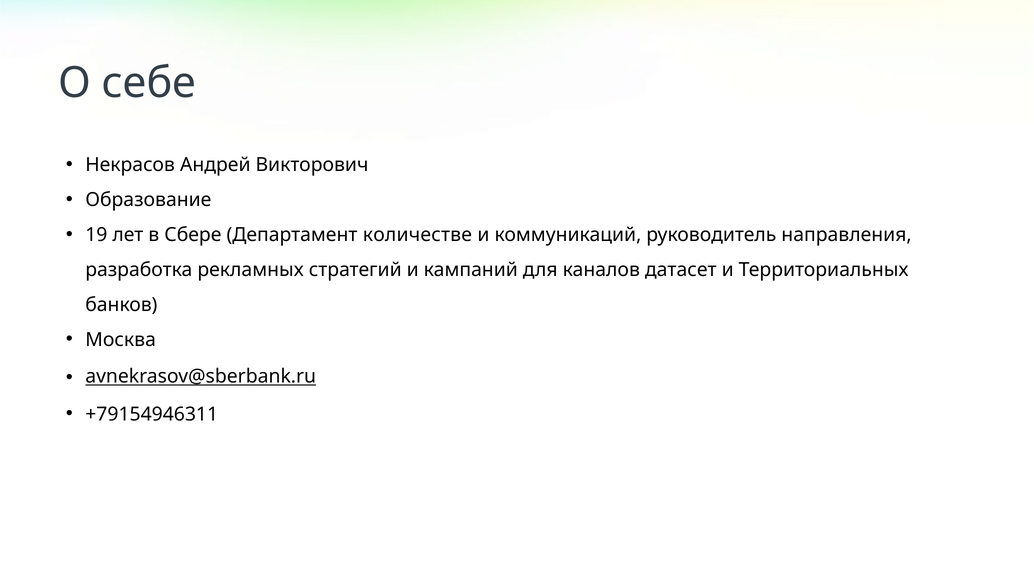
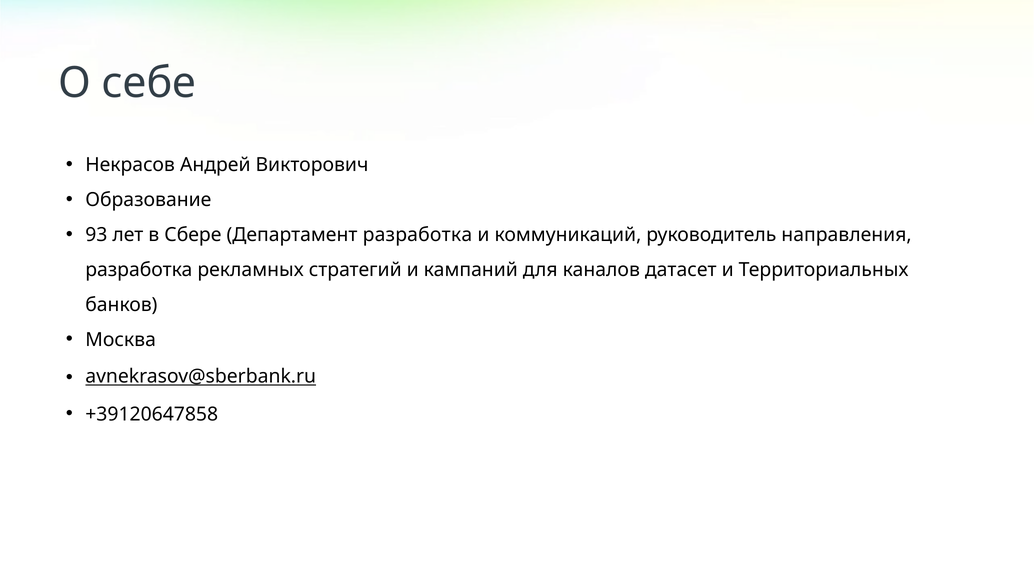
19: 19 -> 93 (96, 235)
Департамент количестве: количестве -> разработка (417, 235)
+79154946311: +79154946311 -> +39120647858 (152, 414)
